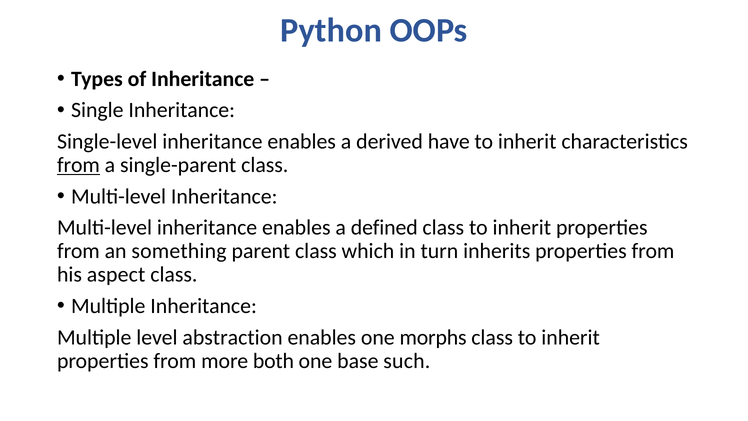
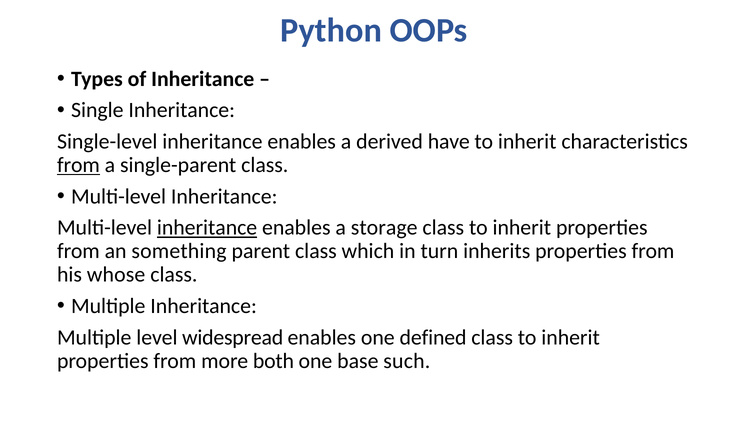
inheritance underline: none -> present (207, 228)
defined: defined -> storage (384, 228)
aspect: aspect -> whose (116, 275)
abstraction: abstraction -> widespread (233, 337)
morphs: morphs -> defined (433, 337)
